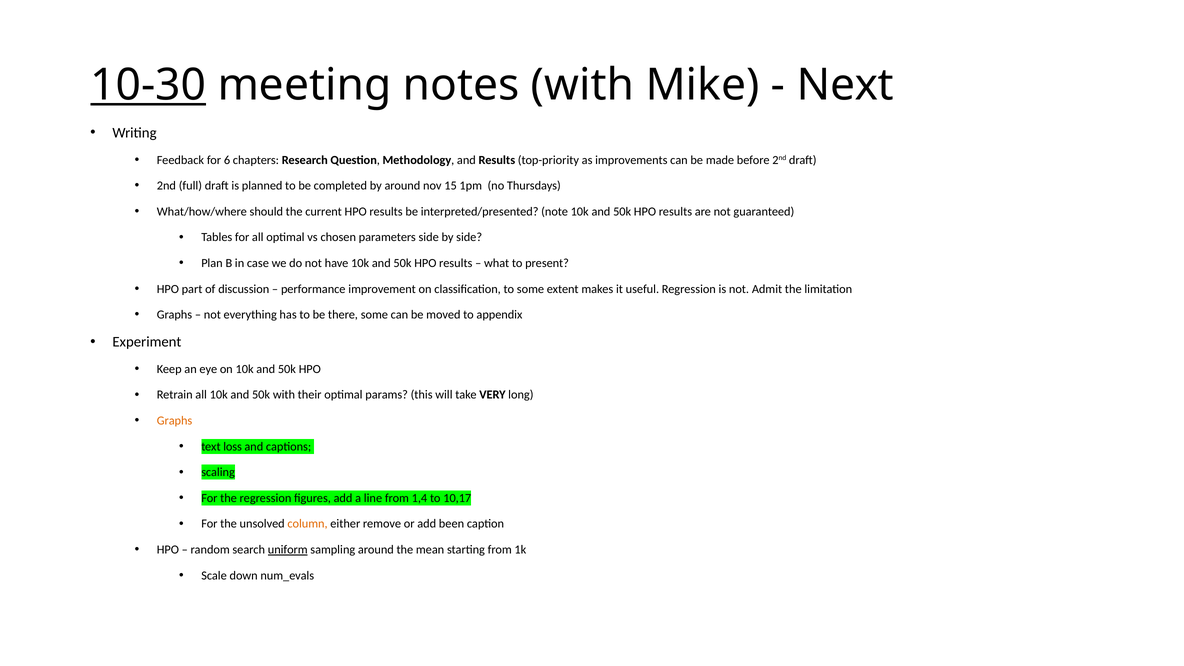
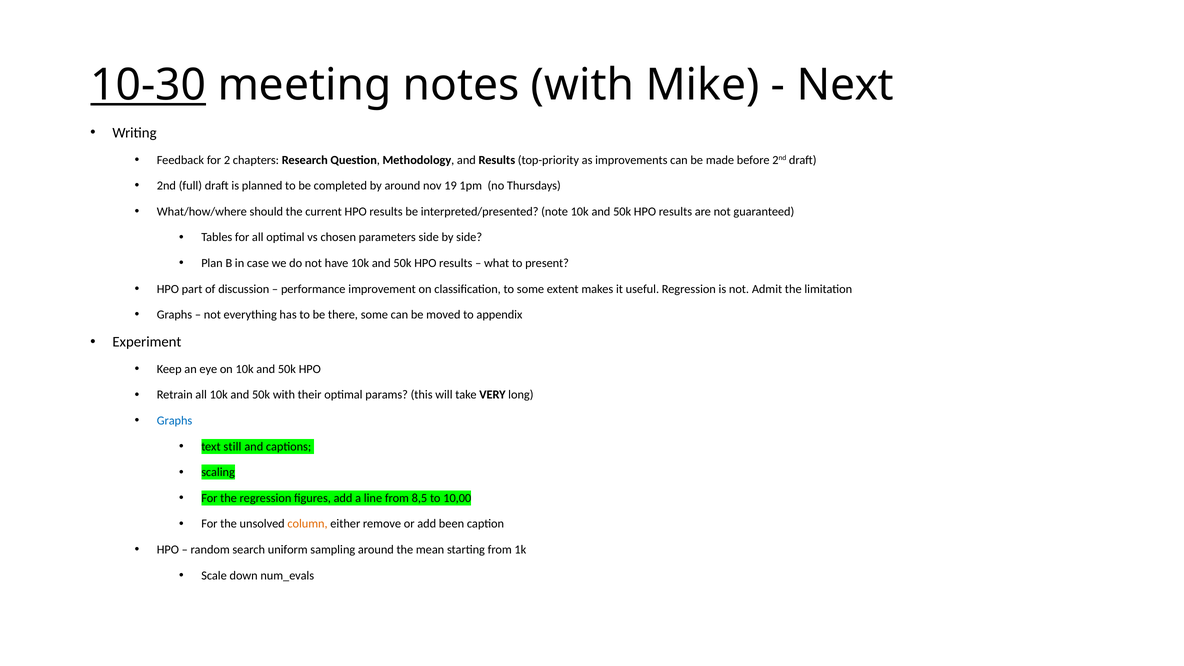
6: 6 -> 2 (227, 160)
15: 15 -> 19 (451, 186)
Graphs colour: orange -> blue (175, 421)
loss: loss -> still (232, 446)
1,4: 1,4 -> 8,5 (419, 498)
10,17: 10,17 -> 10,00 (457, 498)
uniform underline: present -> none (288, 550)
